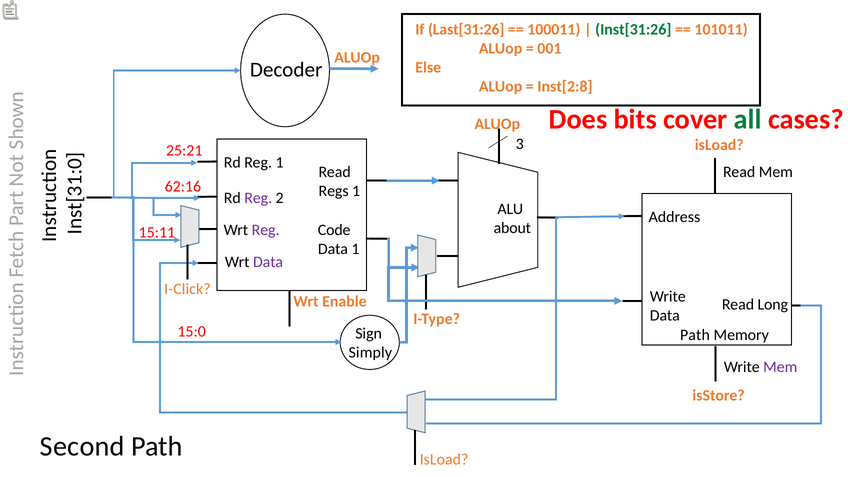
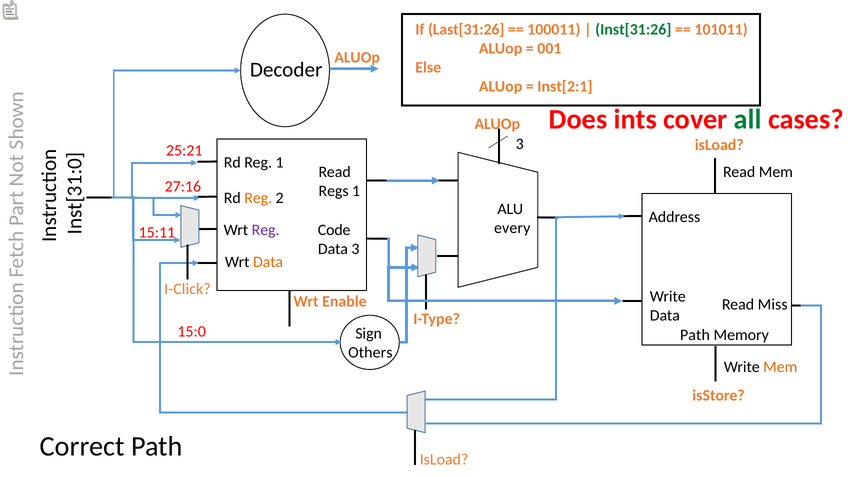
Inst[2:8: Inst[2:8 -> Inst[2:1 (565, 87)
bits: bits -> ints (635, 120)
62:16: 62:16 -> 27:16 (183, 186)
Reg colour: purple -> orange (258, 198)
about: about -> every (512, 228)
Data 1: 1 -> 3 (356, 249)
Data colour: purple -> orange (268, 262)
Long: Long -> Miss (773, 305)
Simply: Simply -> Others (370, 352)
Mem colour: purple -> orange (780, 367)
Second: Second -> Correct (82, 446)
